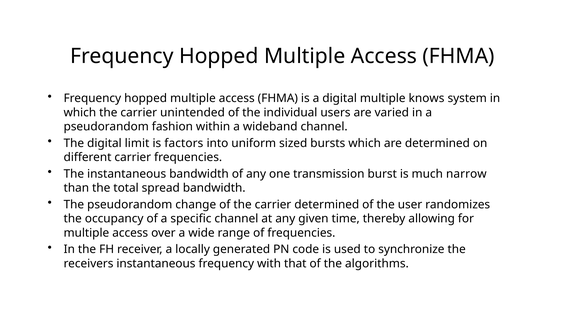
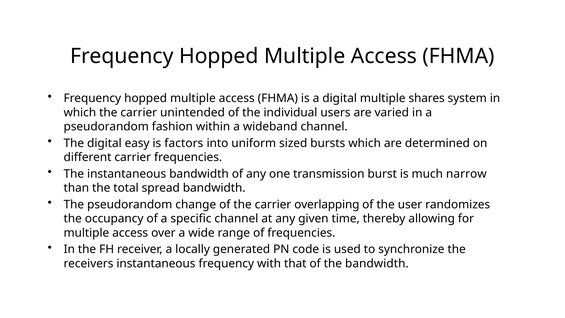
knows: knows -> shares (427, 98)
limit: limit -> easy (137, 143)
carrier determined: determined -> overlapping (327, 204)
the algorithms: algorithms -> bandwidth (377, 263)
